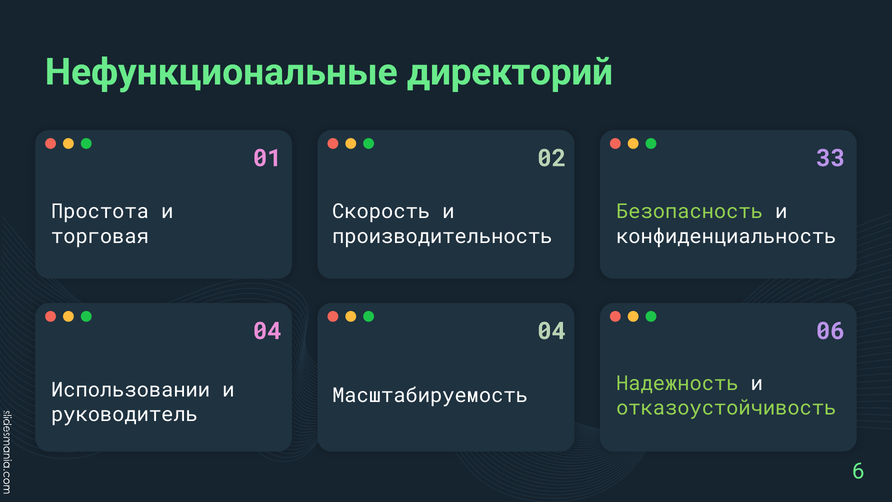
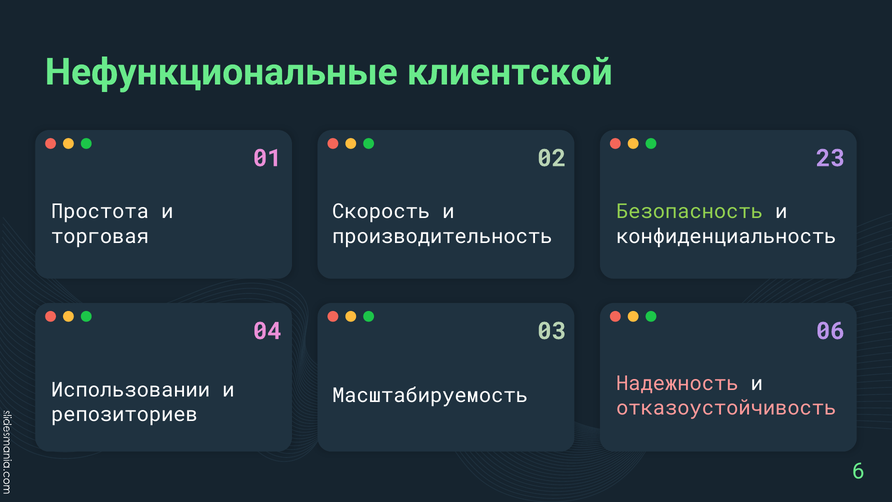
директорий: директорий -> клиентской (510, 72)
33: 33 -> 23 (830, 158)
04 04: 04 -> 03 (552, 331)
Надежность colour: light green -> pink (677, 383)
отказоустойчивость colour: light green -> pink (726, 408)
руководитель: руководитель -> репозиториев (124, 415)
